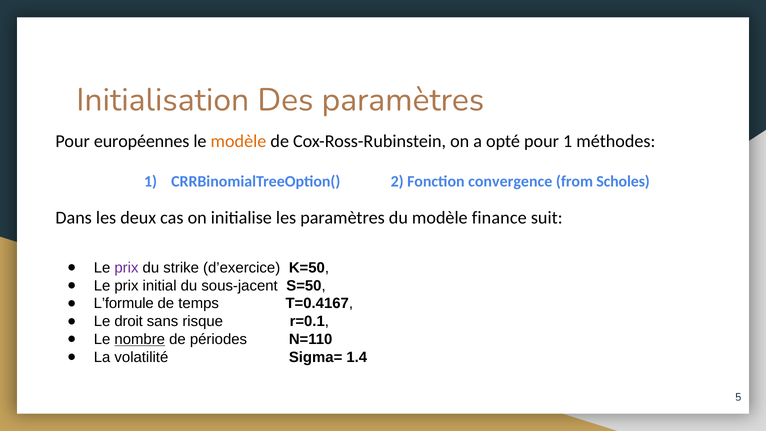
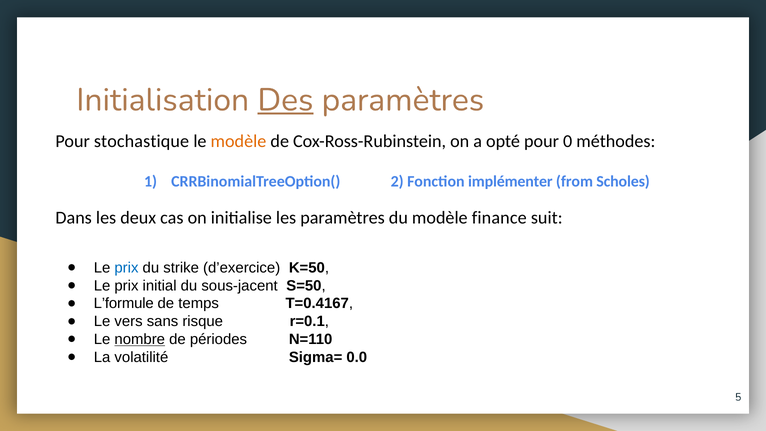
Des underline: none -> present (285, 100)
européennes: européennes -> stochastique (142, 141)
pour 1: 1 -> 0 (568, 141)
convergence: convergence -> implémenter (510, 181)
prix colour: purple -> blue (126, 268)
droit: droit -> vers (129, 321)
1.4: 1.4 -> 0.0 (357, 357)
